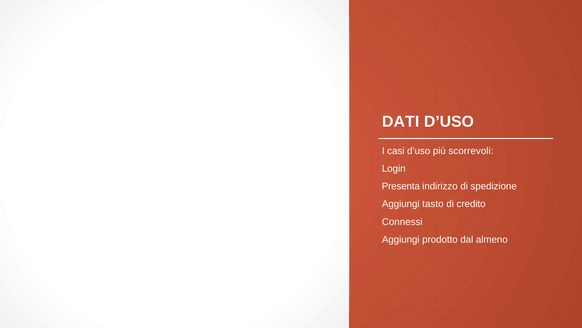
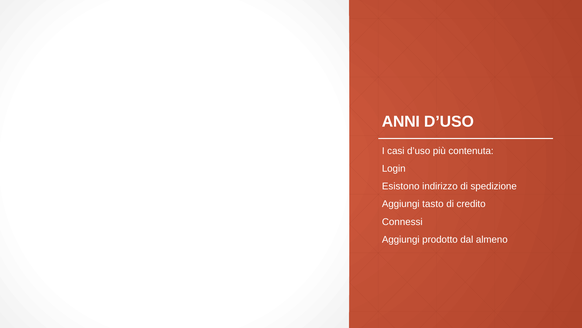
DATI: DATI -> ANNI (401, 121)
scorrevoli: scorrevoli -> contenuta (471, 151)
Presenta: Presenta -> Esistono (401, 186)
